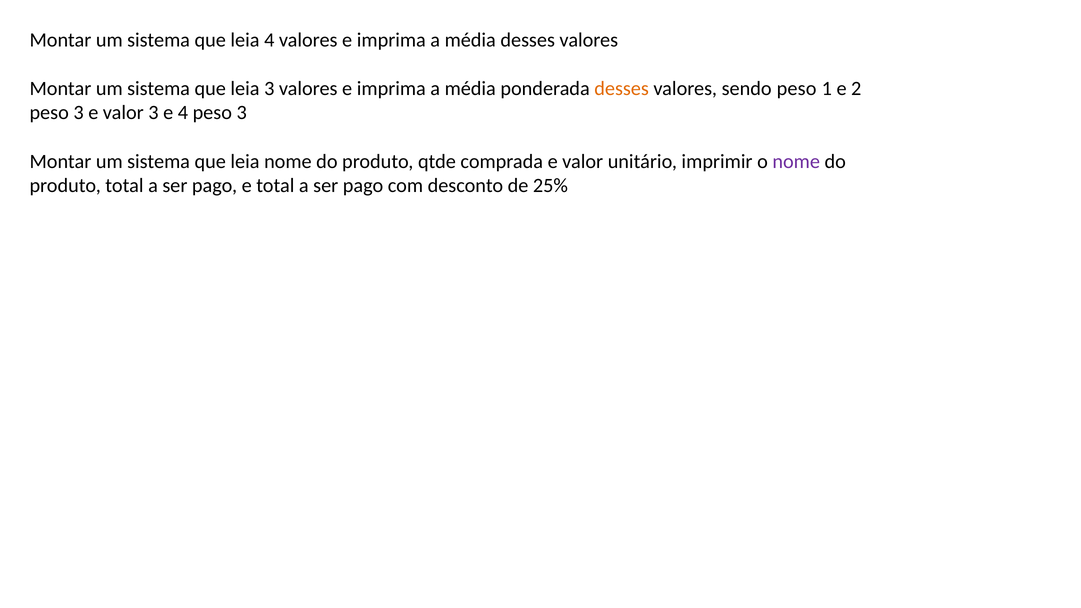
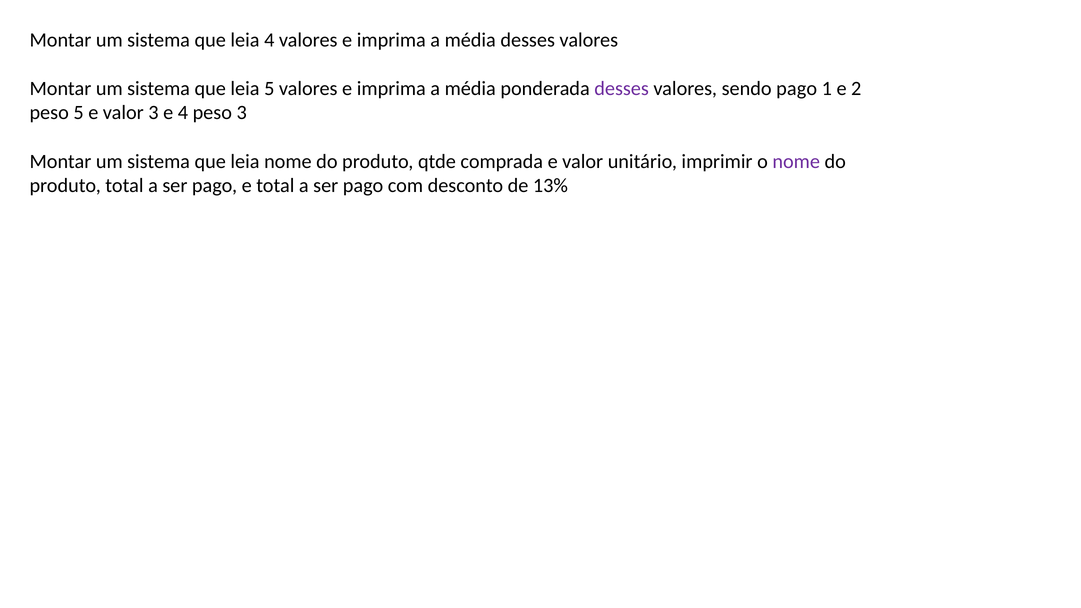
leia 3: 3 -> 5 (269, 88)
desses colour: orange -> purple (622, 88)
sendo peso: peso -> pago (797, 88)
3: 3 -> 5 (79, 113)
25%: 25% -> 13% (550, 186)
